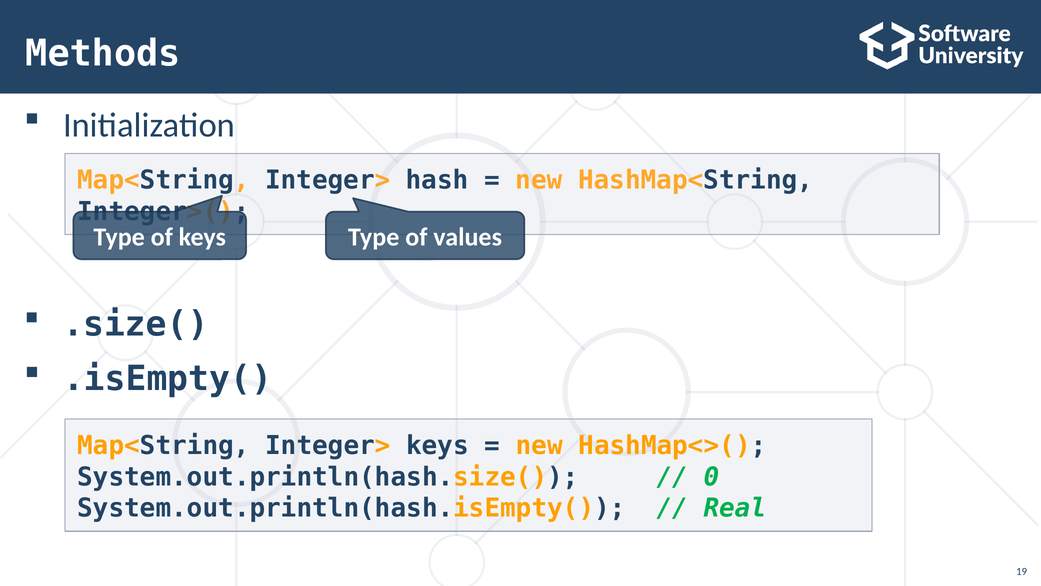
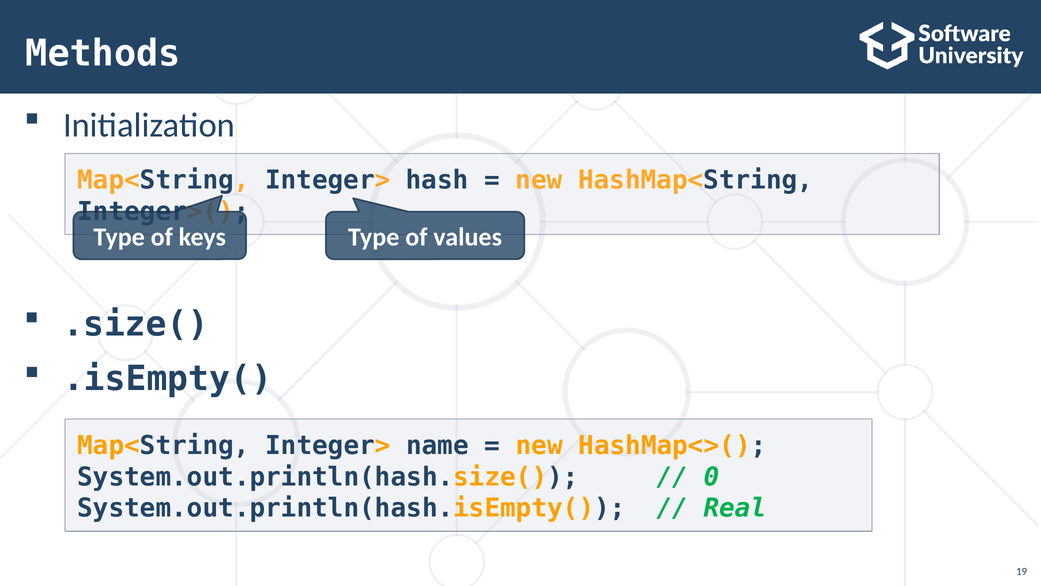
Integer> keys: keys -> name (438, 445)
